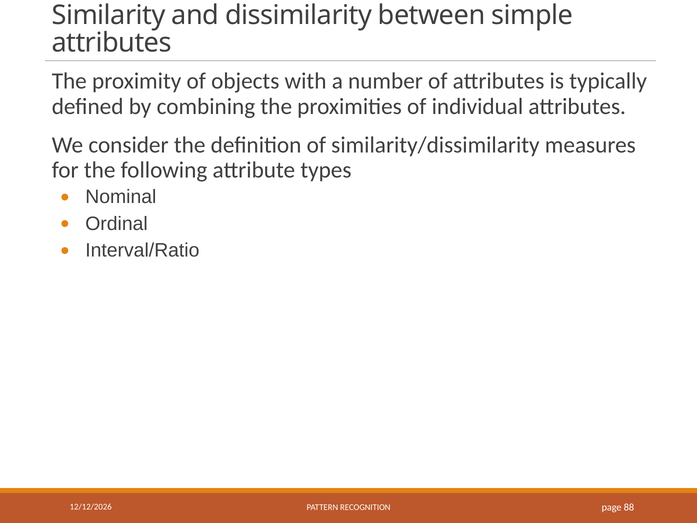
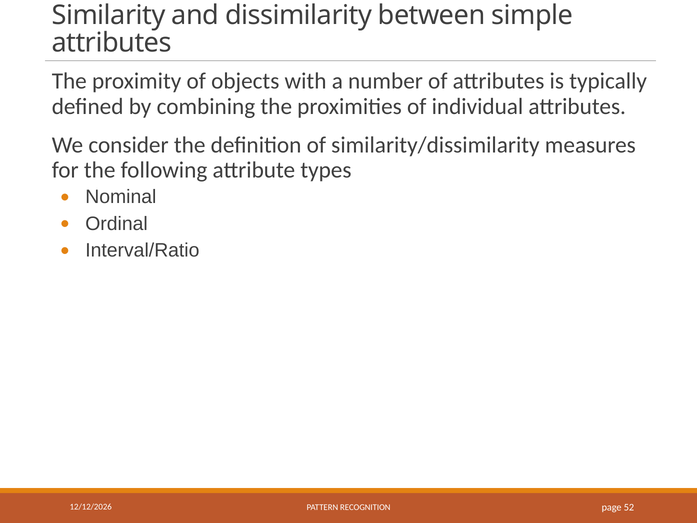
88: 88 -> 52 (629, 507)
